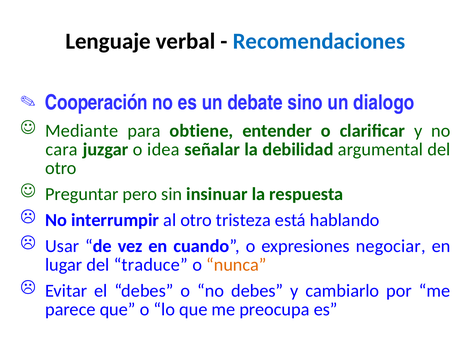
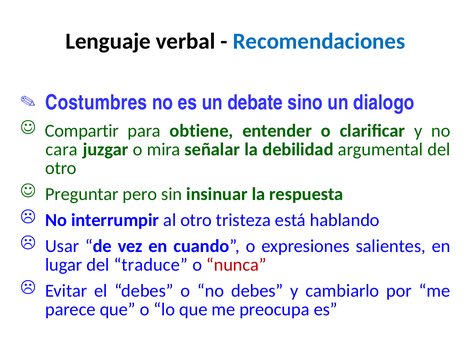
Cooperación: Cooperación -> Costumbres (96, 103)
Mediante: Mediante -> Compartir (82, 131)
idea: idea -> mira (164, 149)
negociar: negociar -> salientes (391, 246)
nunca colour: orange -> red (236, 265)
